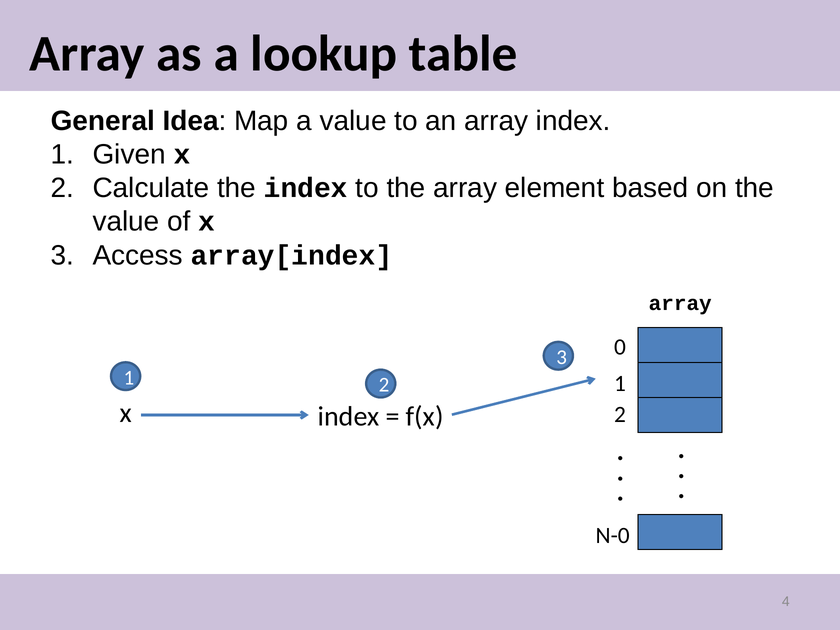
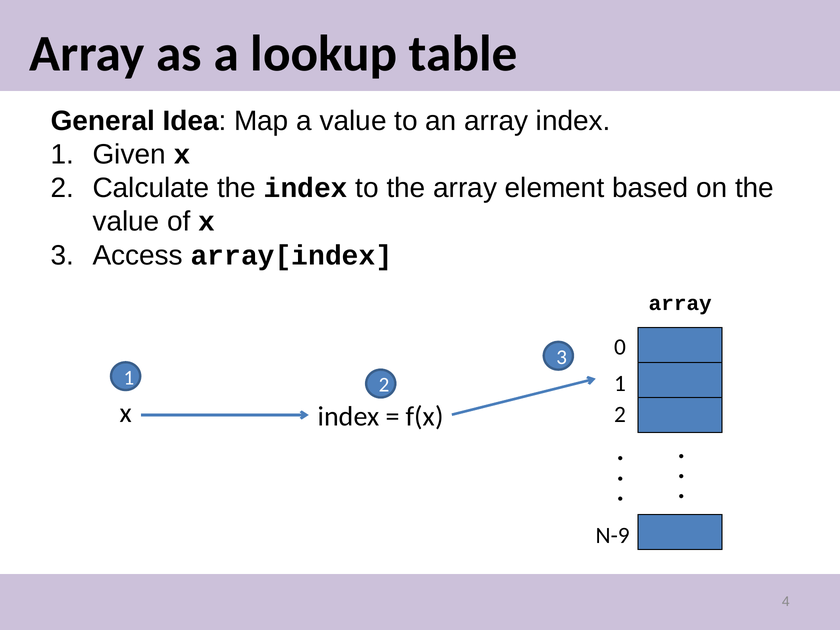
N-0: N-0 -> N-9 (613, 536)
